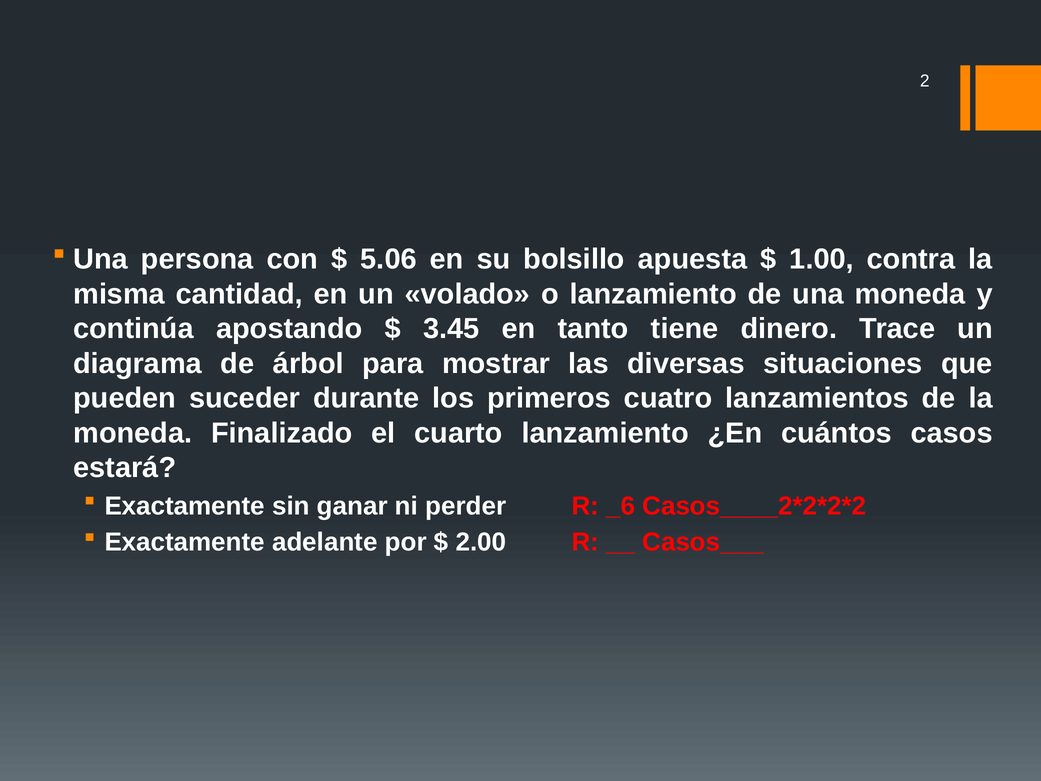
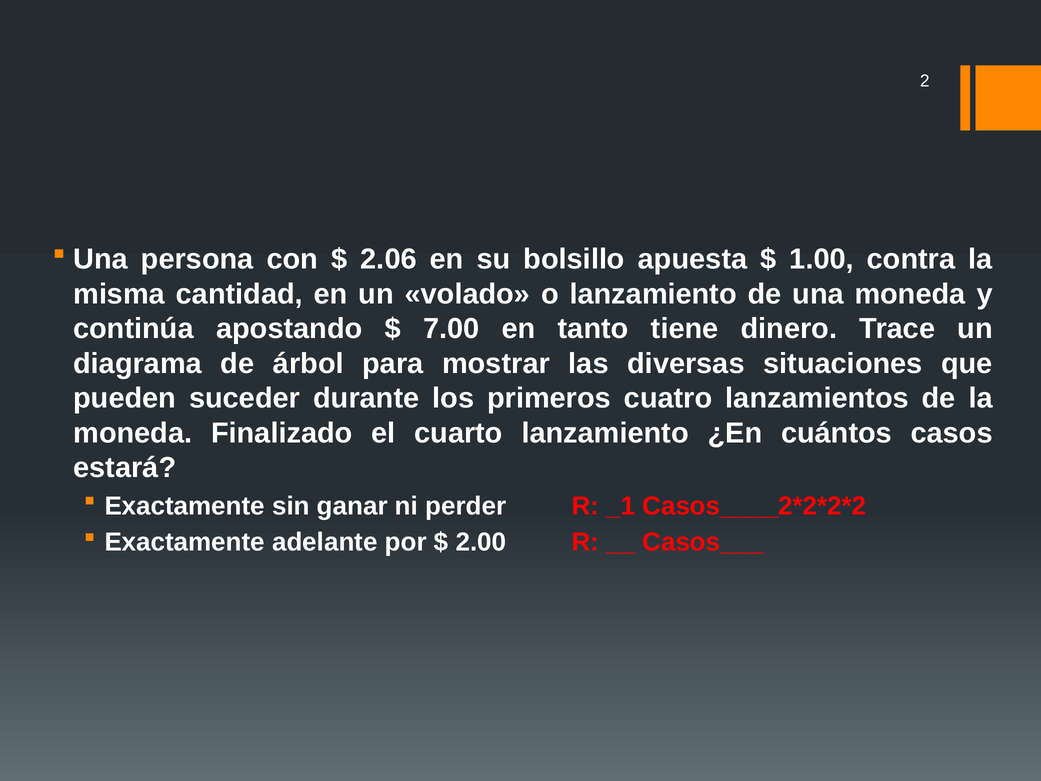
5.06: 5.06 -> 2.06 (389, 259)
3.45: 3.45 -> 7.00 (451, 329)
_6: _6 -> _1 (621, 506)
